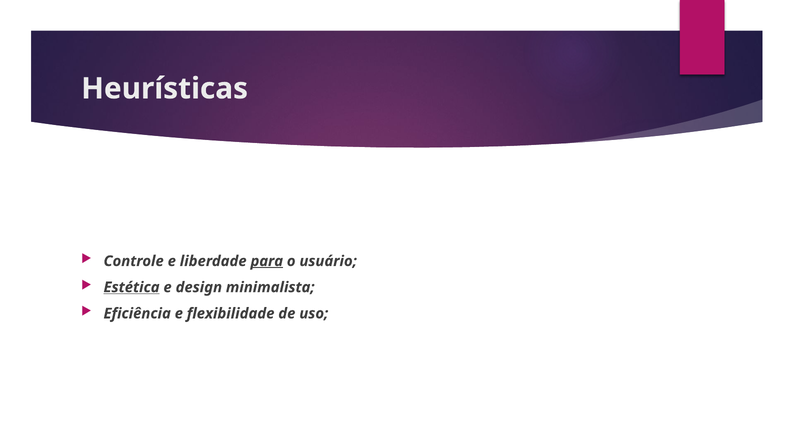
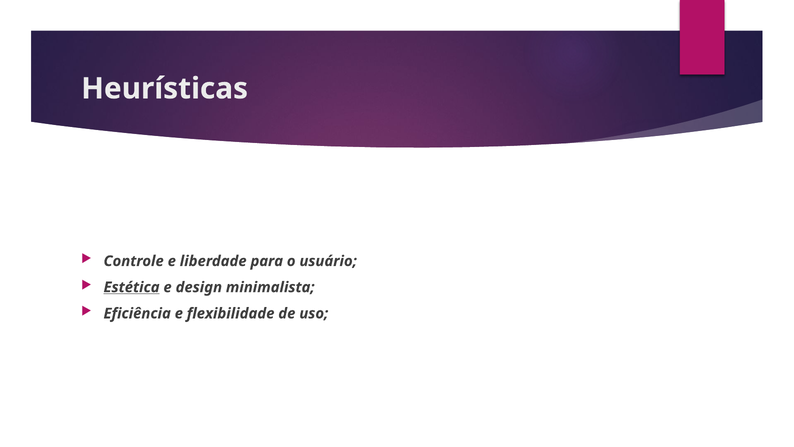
para underline: present -> none (267, 261)
